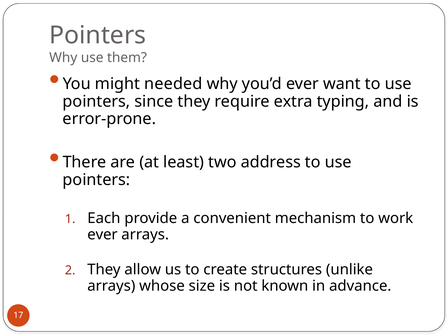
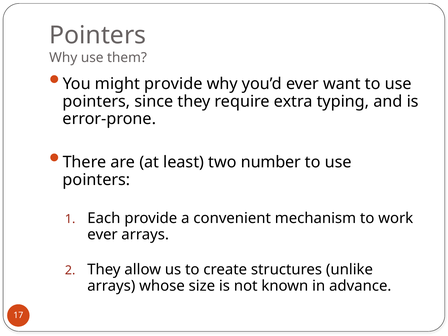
might needed: needed -> provide (173, 84)
address: address -> number (271, 162)
